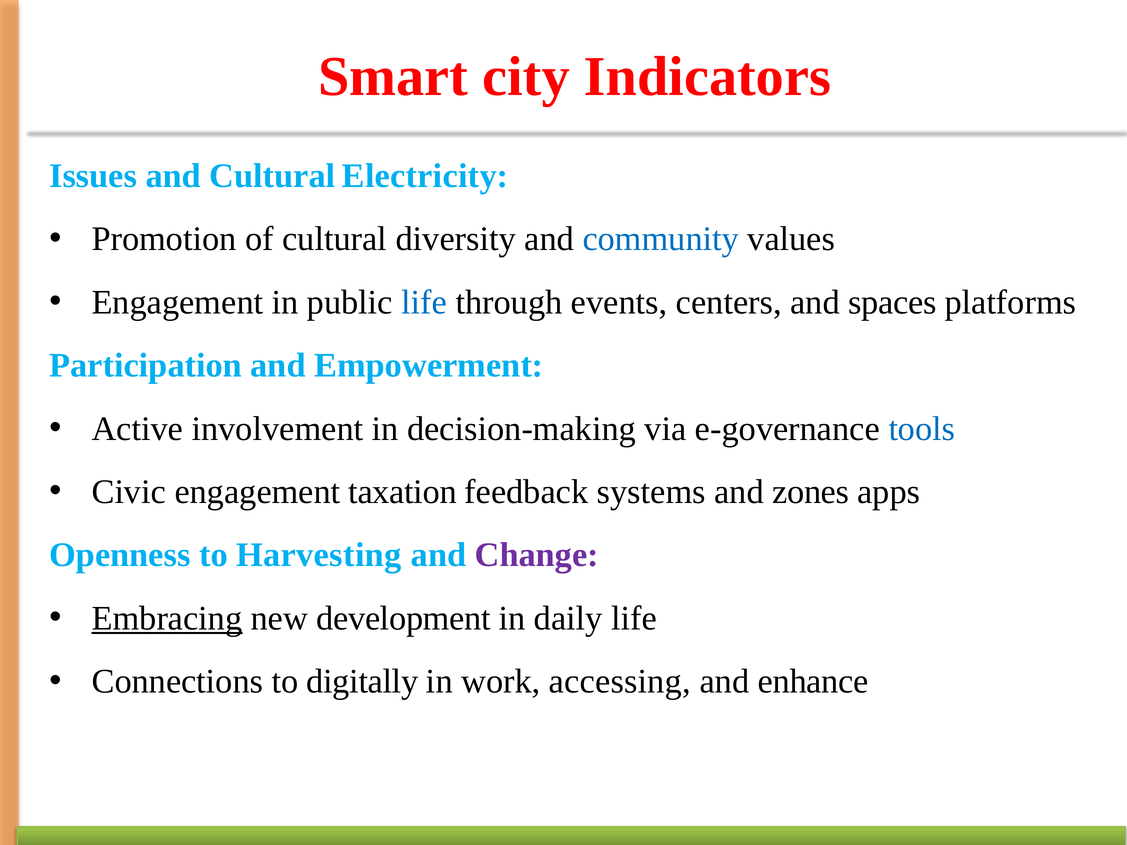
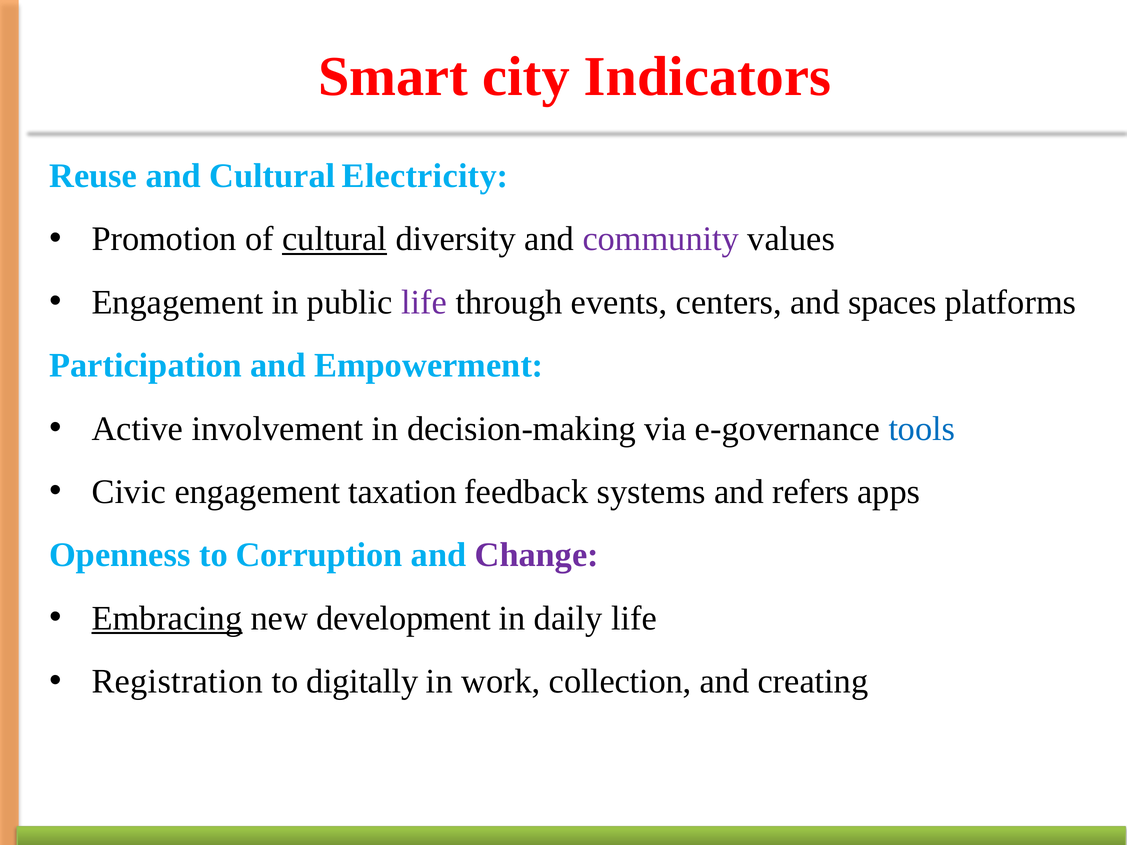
Issues: Issues -> Reuse (93, 176)
cultural underline: none -> present (335, 239)
community colour: blue -> purple (661, 239)
life colour: blue -> purple (424, 302)
zones: zones -> refers (811, 492)
Harvesting: Harvesting -> Corruption (319, 555)
Connections: Connections -> Registration (177, 682)
accessing: accessing -> collection (620, 682)
enhance: enhance -> creating (813, 682)
